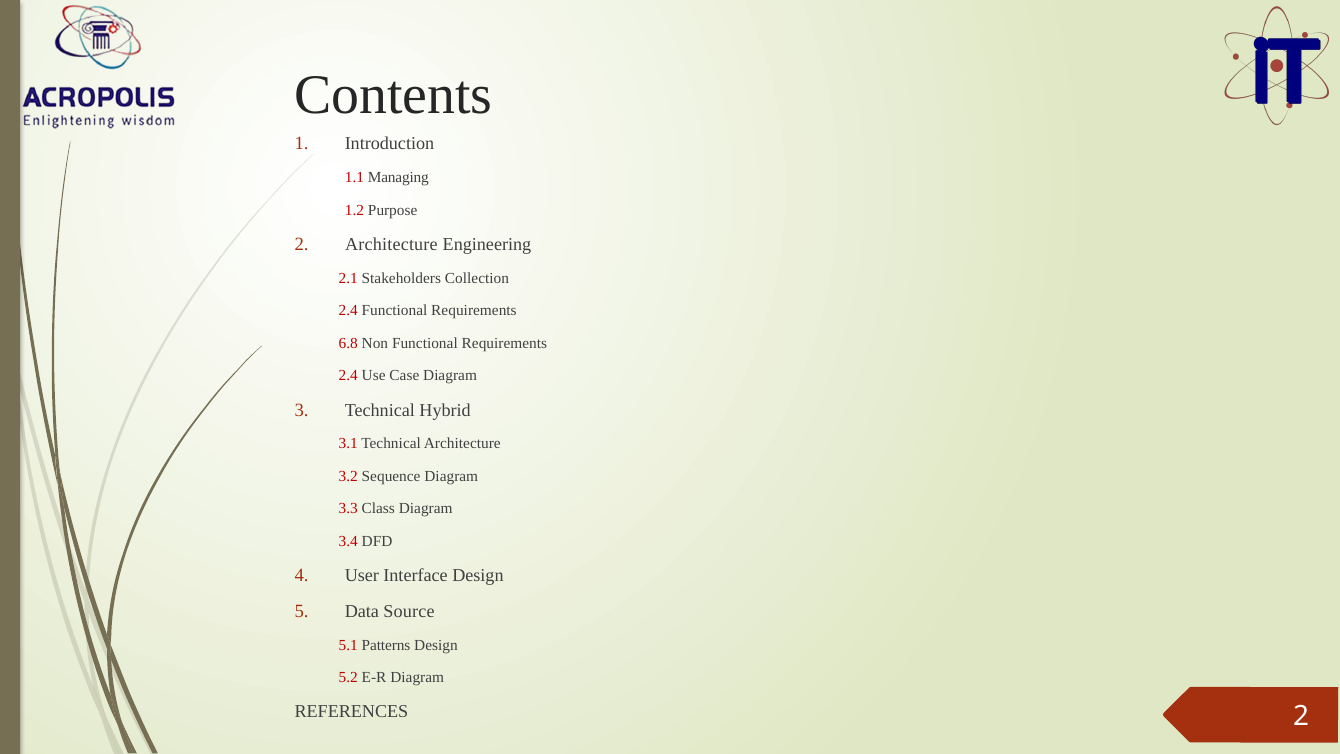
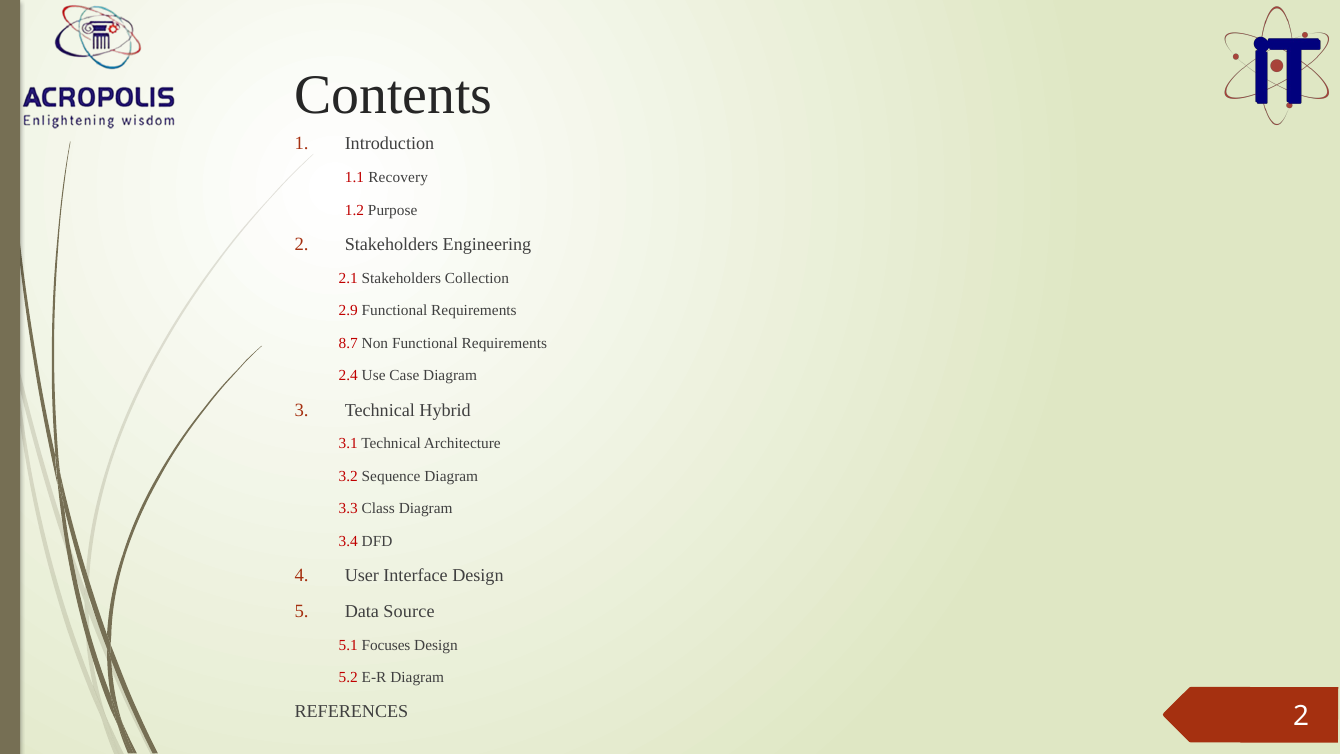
Managing: Managing -> Recovery (398, 178)
2 Architecture: Architecture -> Stakeholders (392, 245)
2.4: 2.4 -> 2.9 (348, 311)
6.8: 6.8 -> 8.7 (348, 343)
Patterns: Patterns -> Focuses (386, 645)
